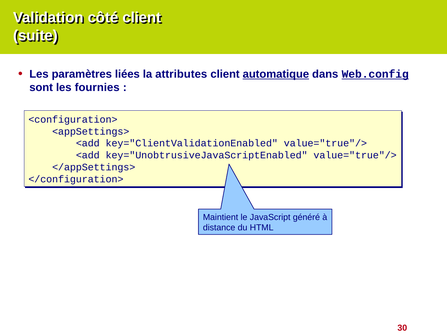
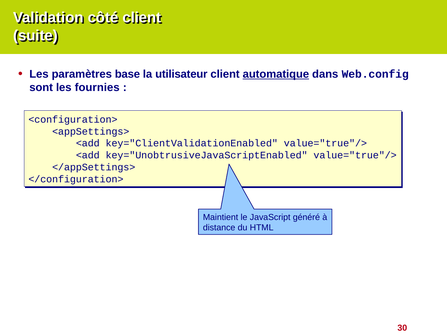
liées: liées -> base (127, 74)
attributes: attributes -> utilisateur (181, 74)
Web.config underline: present -> none (375, 74)
